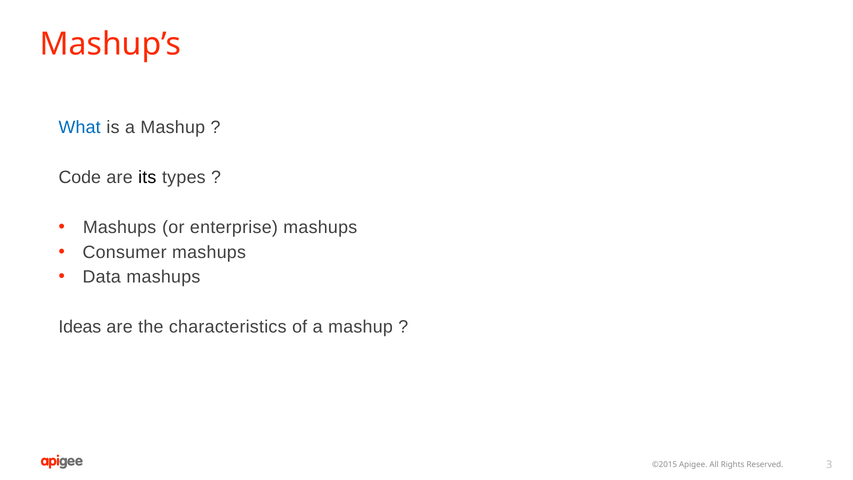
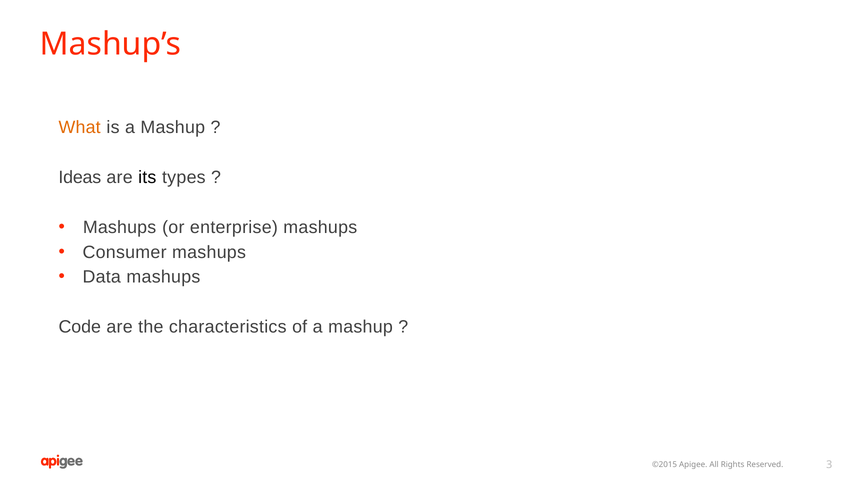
What colour: blue -> orange (80, 128)
Code: Code -> Ideas (80, 178)
Ideas: Ideas -> Code (80, 327)
